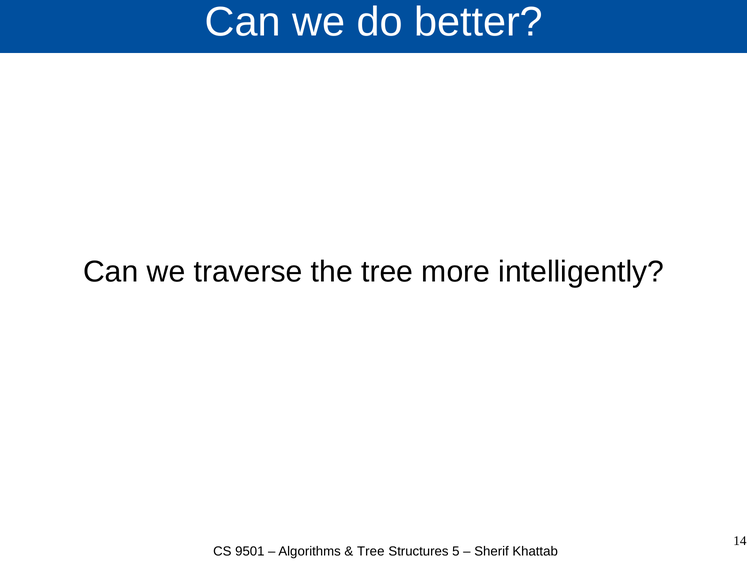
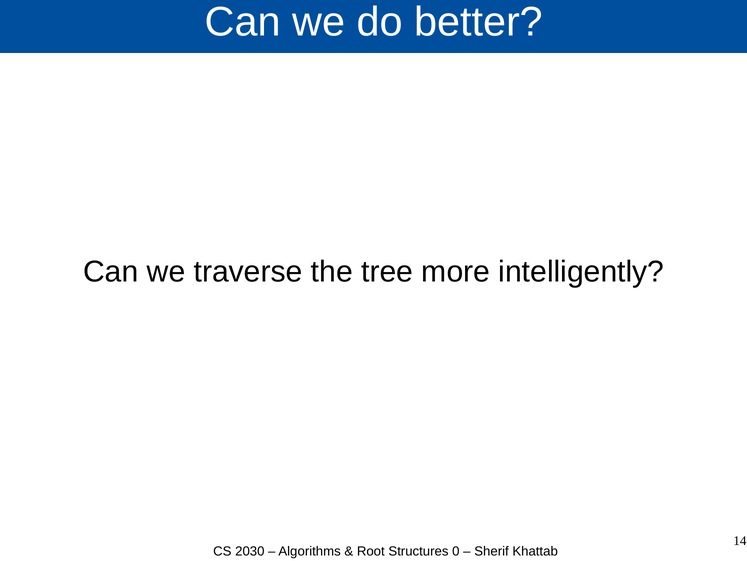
9501: 9501 -> 2030 (250, 551)
Tree: Tree -> Root (371, 551)
5: 5 -> 0 (456, 551)
